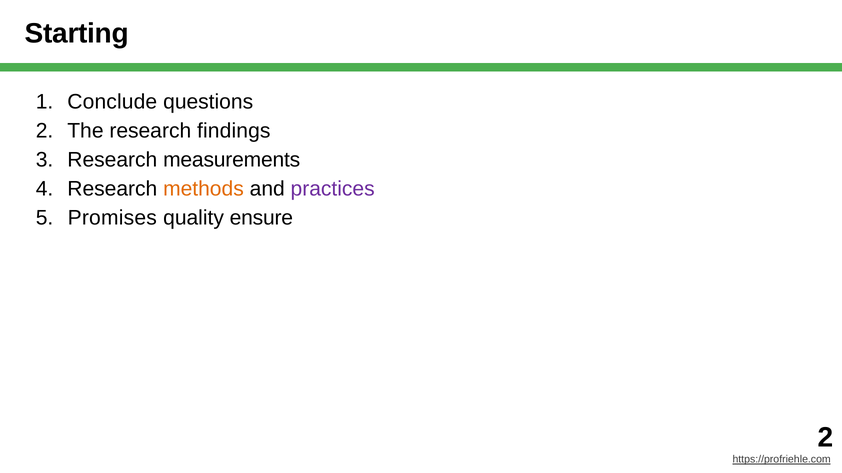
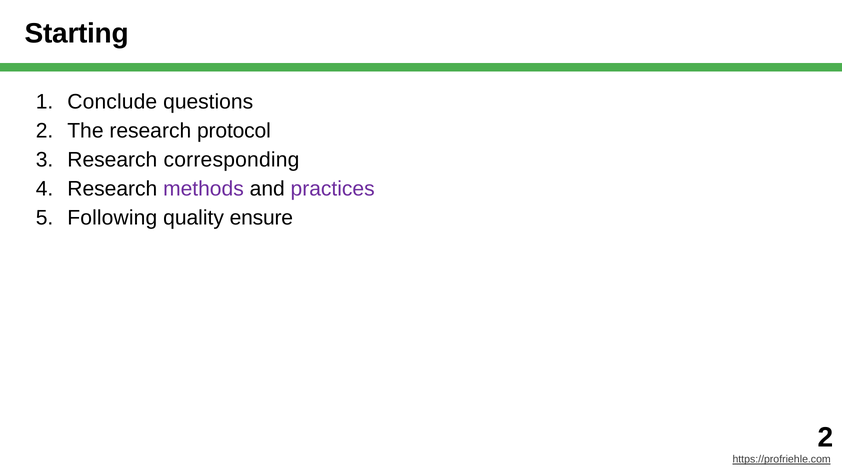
findings: findings -> protocol (234, 131)
measurements: measurements -> corresponding (231, 160)
methods colour: orange -> purple (203, 189)
Promises: Promises -> Following (112, 218)
